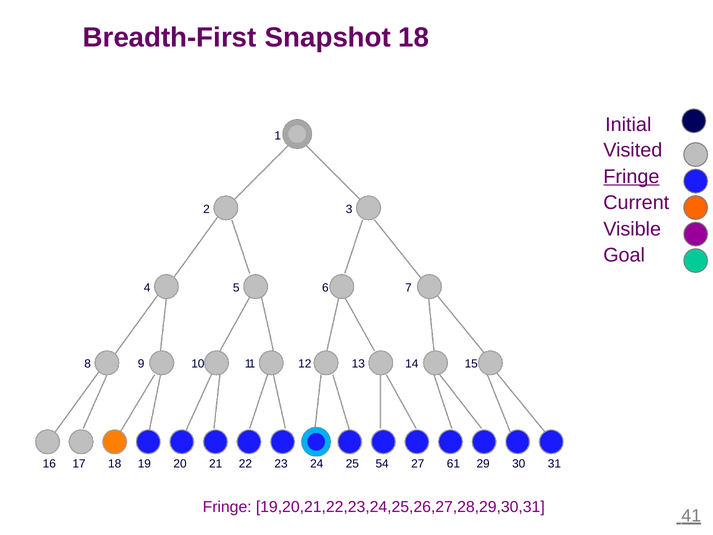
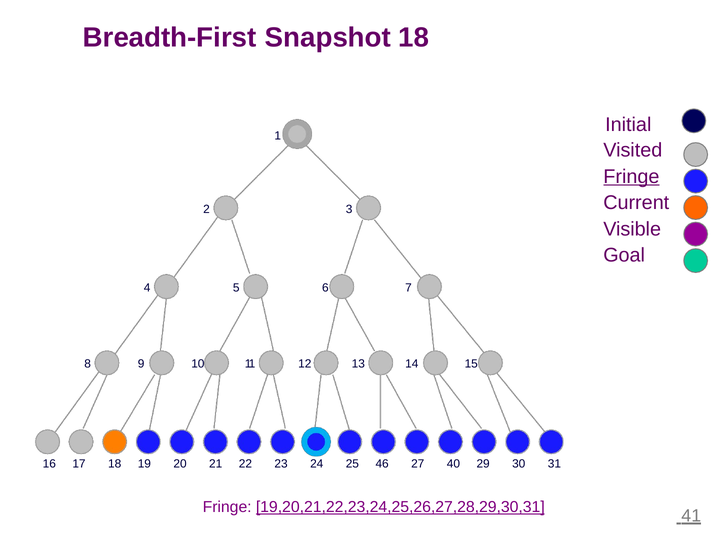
54: 54 -> 46 (382, 464)
61: 61 -> 40 (453, 464)
19,20,21,22,23,24,25,26,27,28,29,30,31 underline: none -> present (400, 507)
